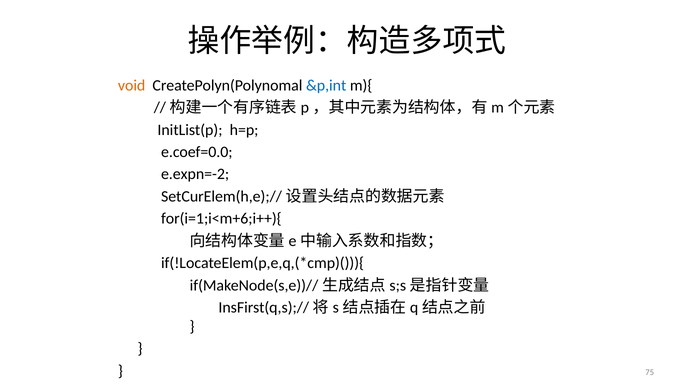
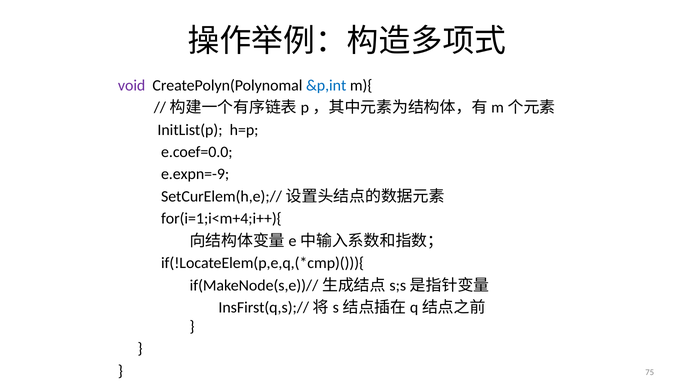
void colour: orange -> purple (132, 85)
e.expn=-2: e.expn=-2 -> e.expn=-9 (195, 174)
for(i=1;i<m+6;i++){: for(i=1;i<m+6;i++){ -> for(i=1;i<m+4;i++){ (221, 219)
